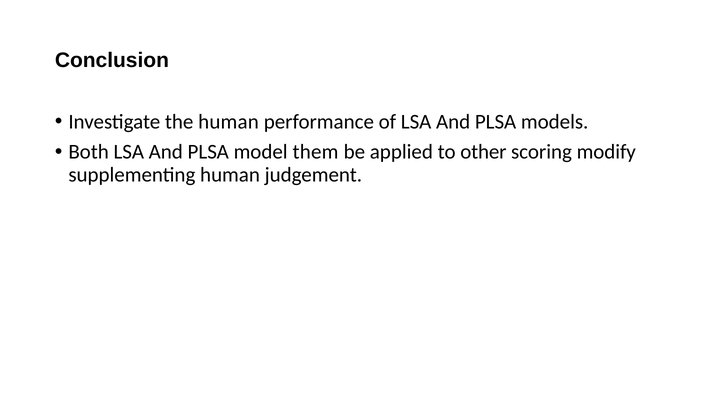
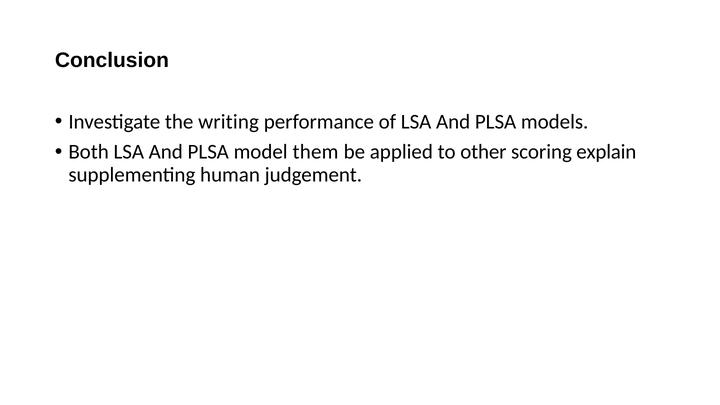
the human: human -> writing (229, 122)
modify: modify -> explain (606, 152)
